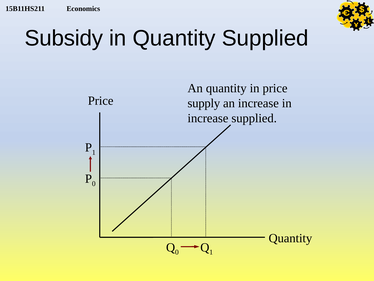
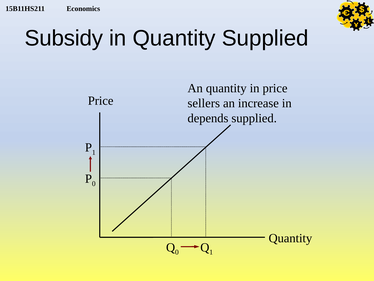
supply: supply -> sellers (204, 103)
increase: increase -> depends (208, 118)
